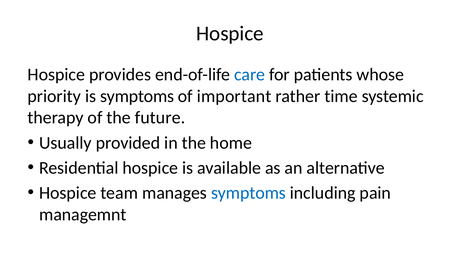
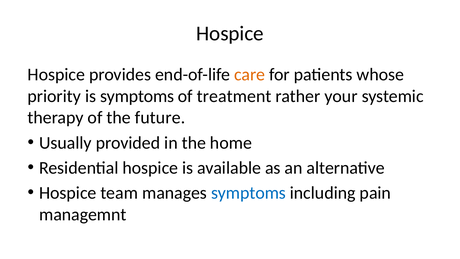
care colour: blue -> orange (250, 75)
important: important -> treatment (234, 96)
time: time -> your (341, 96)
